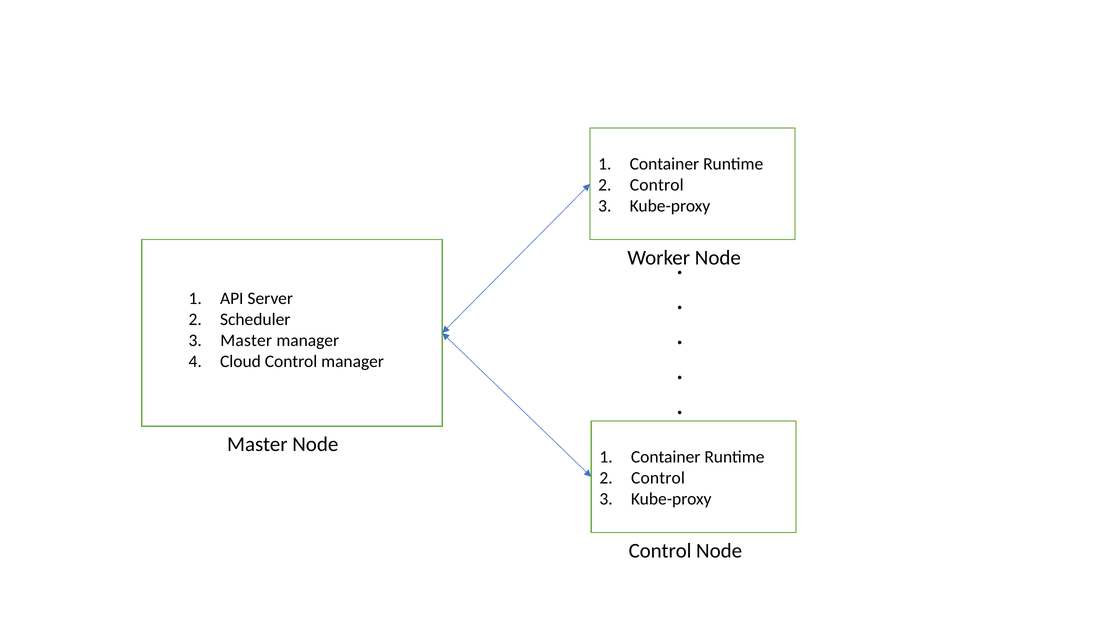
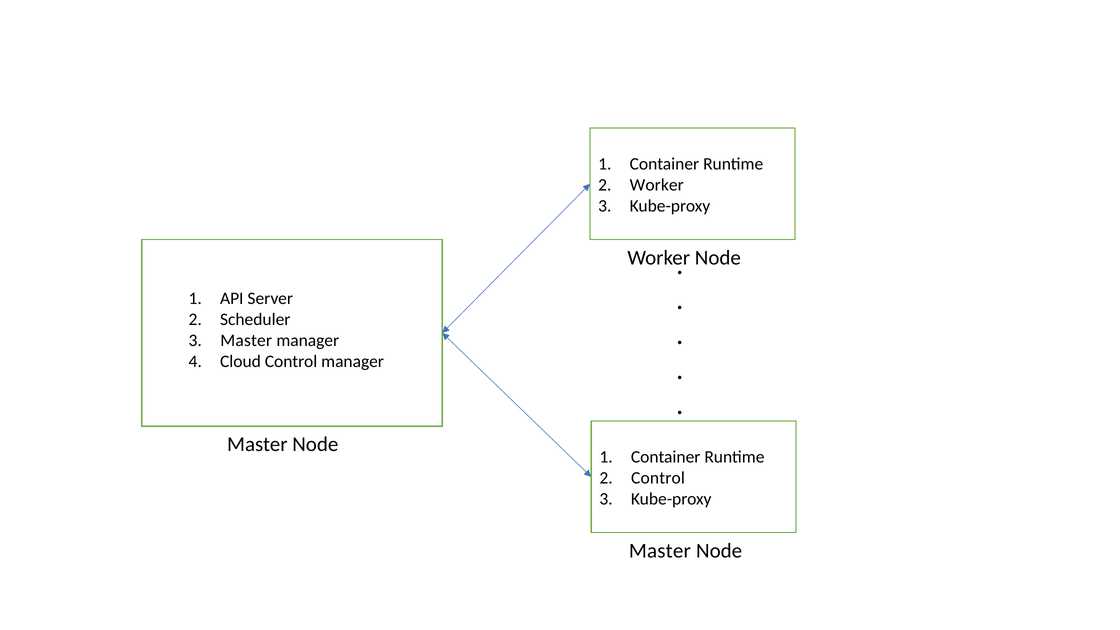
Control: Control -> Worker (657, 185)
Control: Control -> Master (660, 551)
